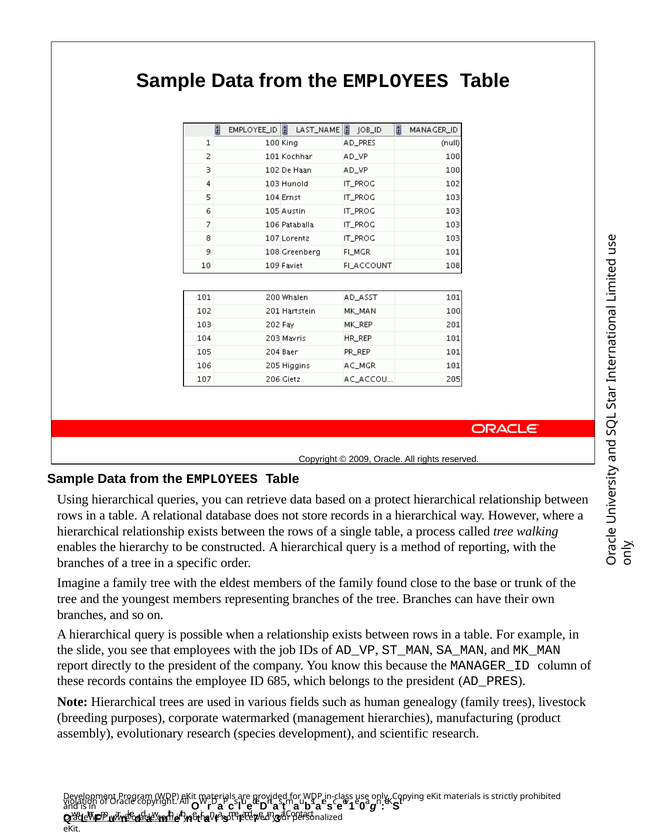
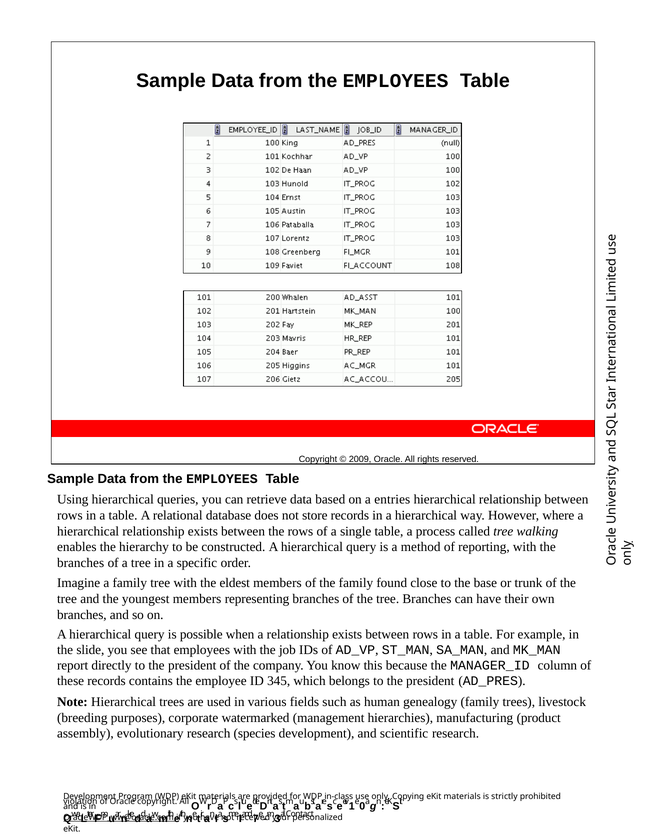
protect: protect -> entries (392, 500)
685: 685 -> 345 (279, 681)
